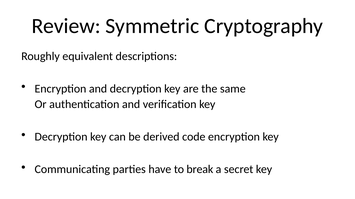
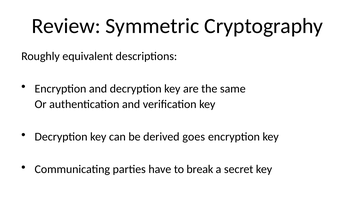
code: code -> goes (194, 137)
